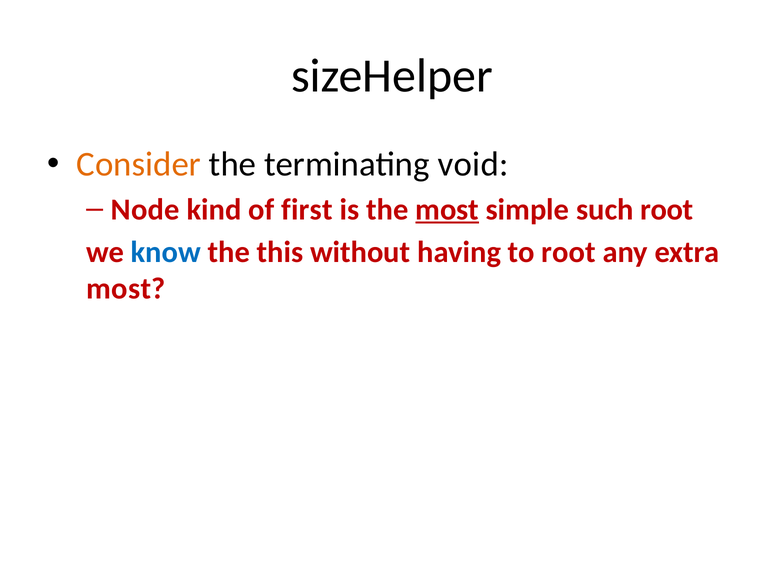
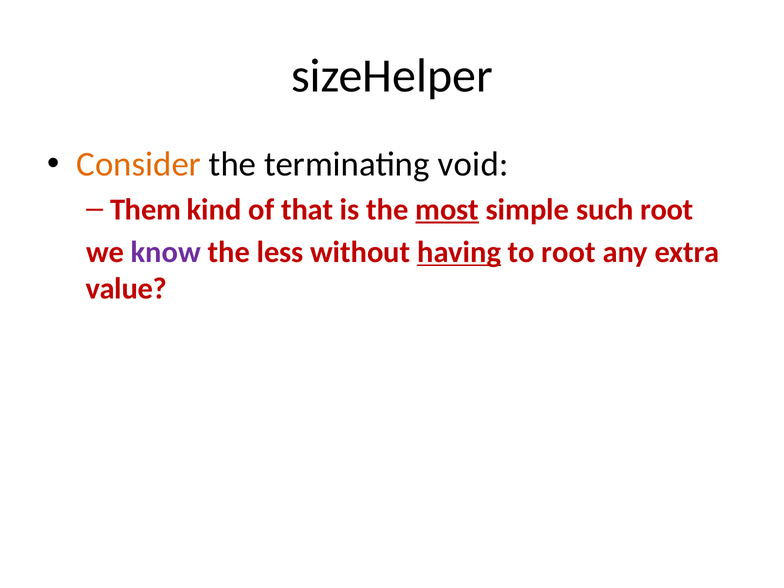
Node: Node -> Them (146, 209)
first: first -> that (307, 209)
know colour: blue -> purple (166, 252)
this: this -> less (280, 252)
having underline: none -> present (459, 252)
most: most -> value (126, 289)
